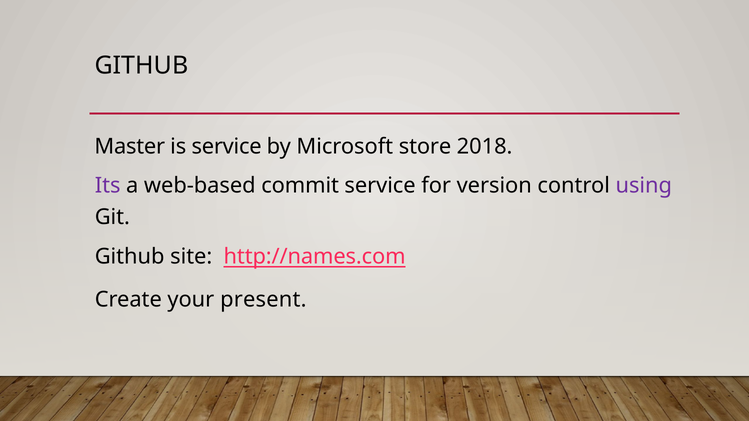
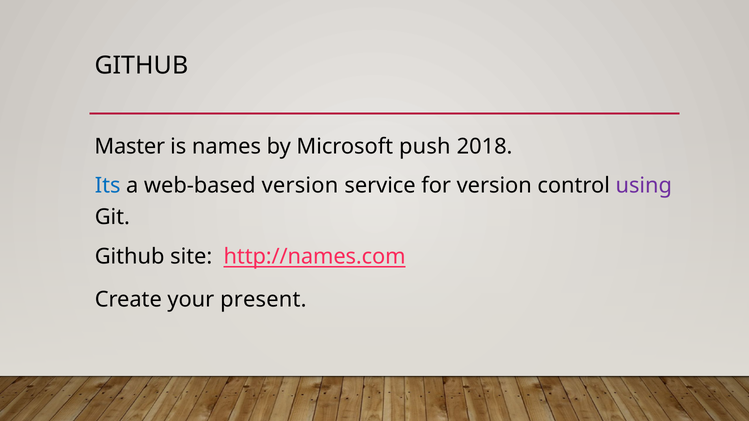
is service: service -> names (226, 146)
store: store -> push (425, 146)
Its colour: purple -> blue (108, 186)
web-based commit: commit -> version (300, 186)
